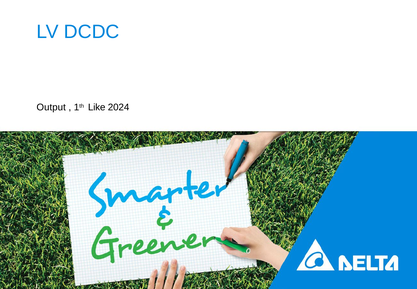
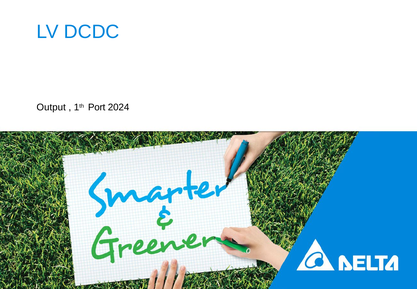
Like: Like -> Port (97, 107)
